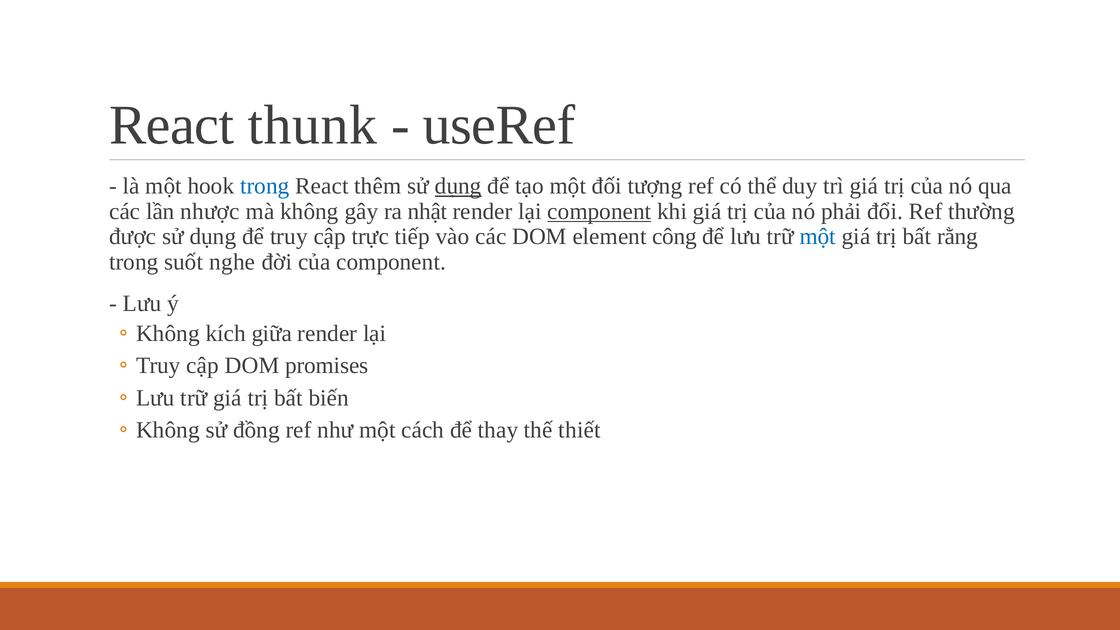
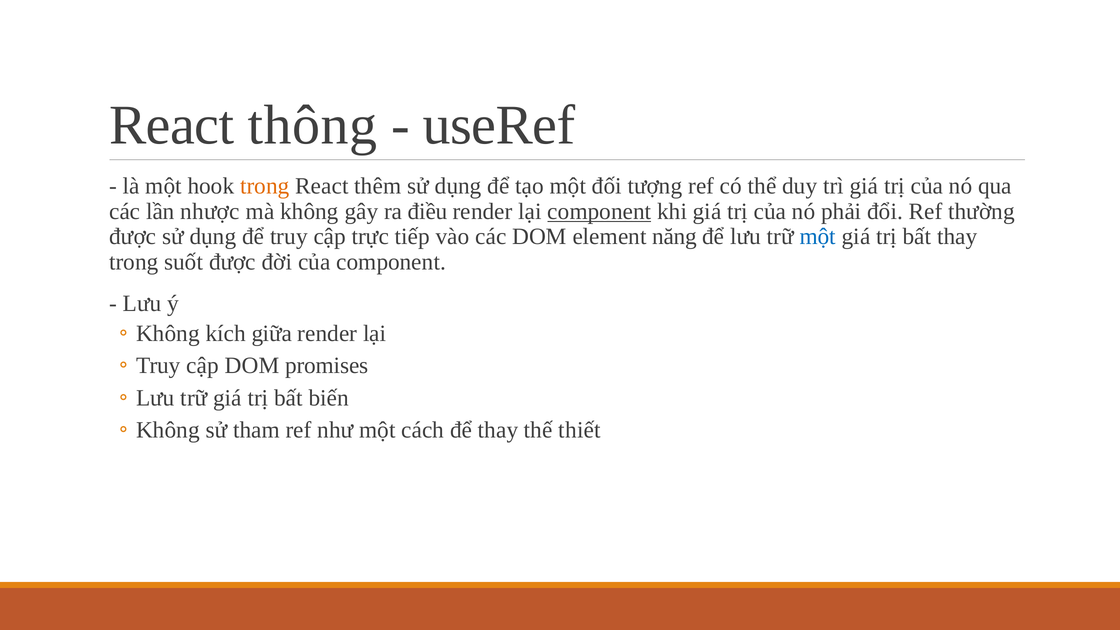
thunk: thunk -> thông (312, 125)
trong colour: blue -> orange (265, 186)
dụng underline: present -> none (458, 186)
nhật: nhật -> điều (428, 211)
công: công -> năng (675, 237)
bất rằng: rằng -> thay (957, 237)
suốt nghe: nghe -> được (232, 262)
đồng: đồng -> tham (256, 430)
